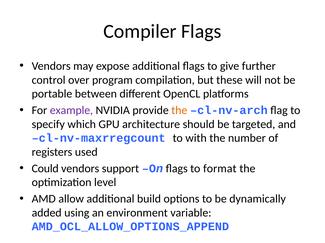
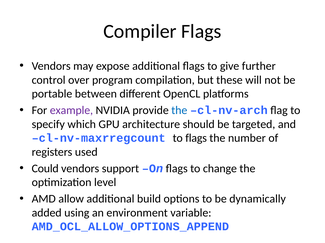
the colour: orange -> blue (179, 111)
to with: with -> flags (196, 138)
format: format -> change (220, 169)
